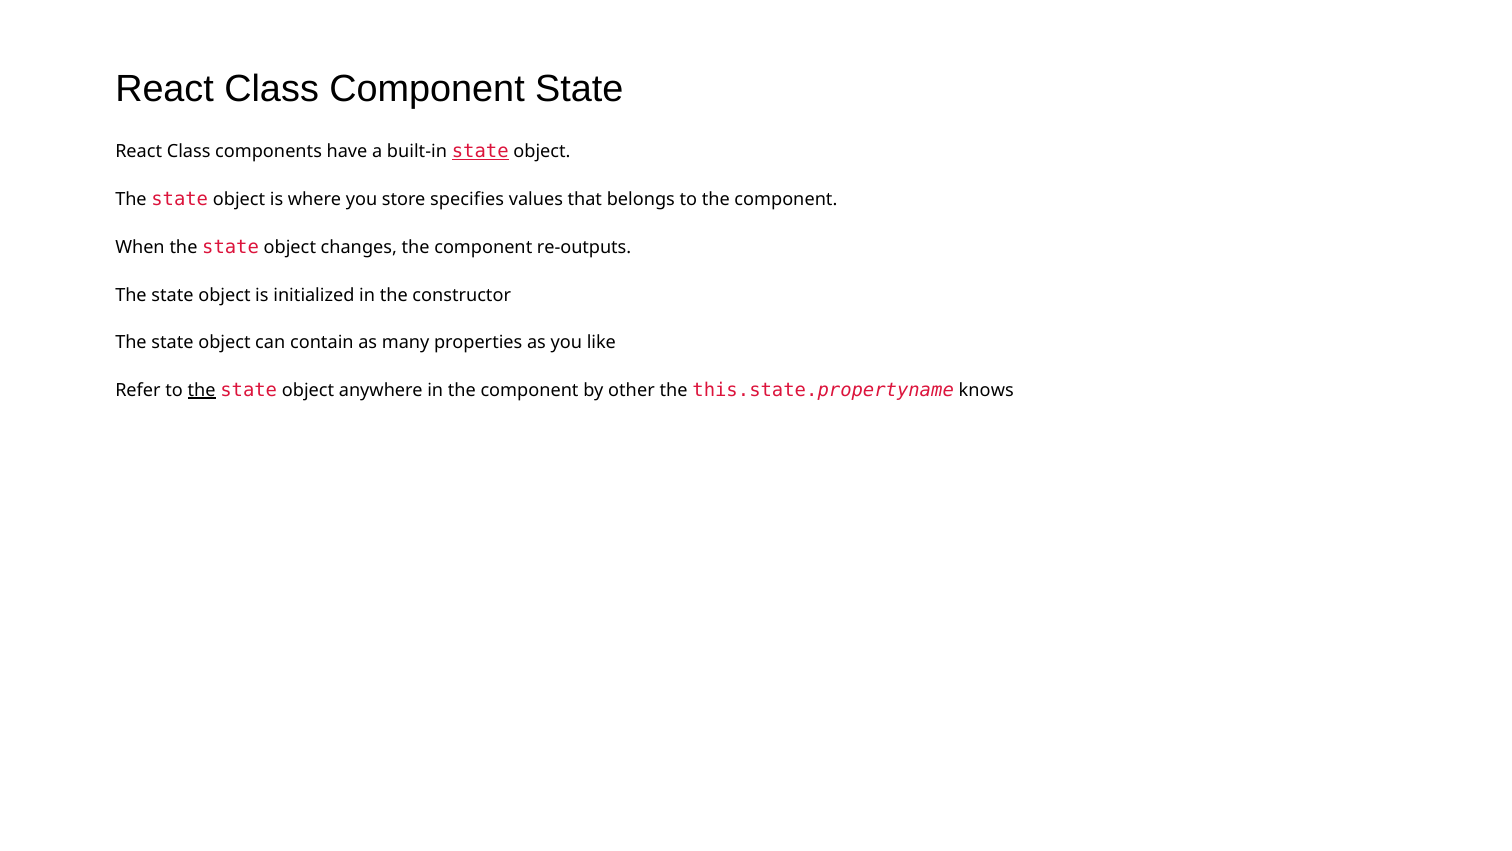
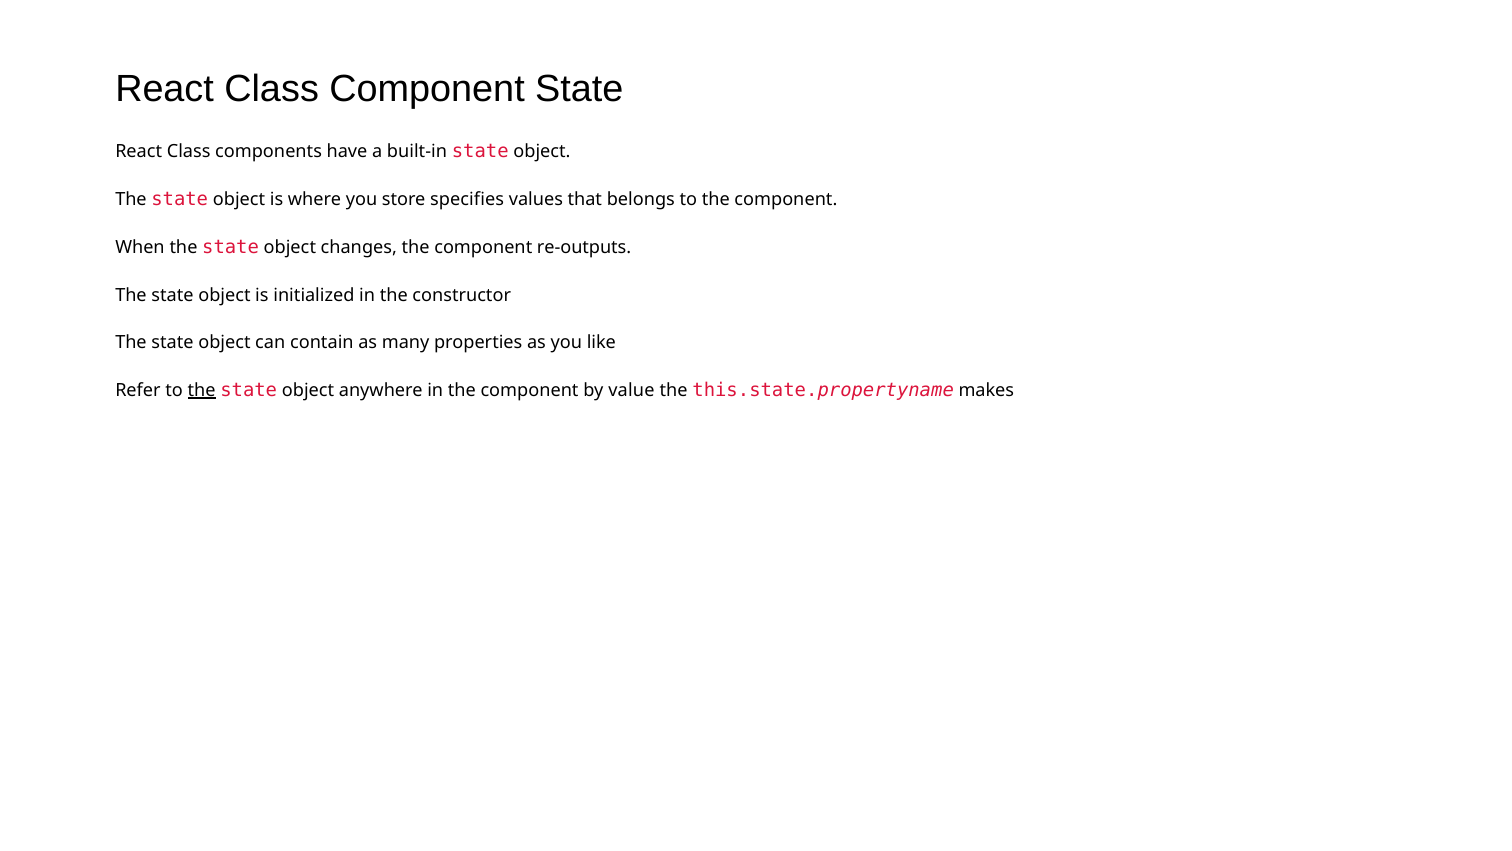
state underline: present -> none (480, 151)
other: other -> value (631, 390)
knows: knows -> makes (986, 390)
